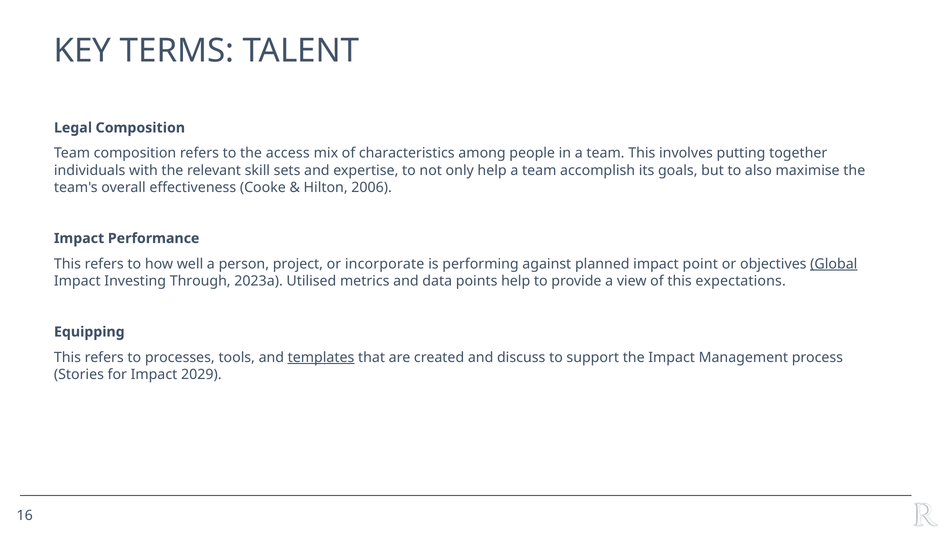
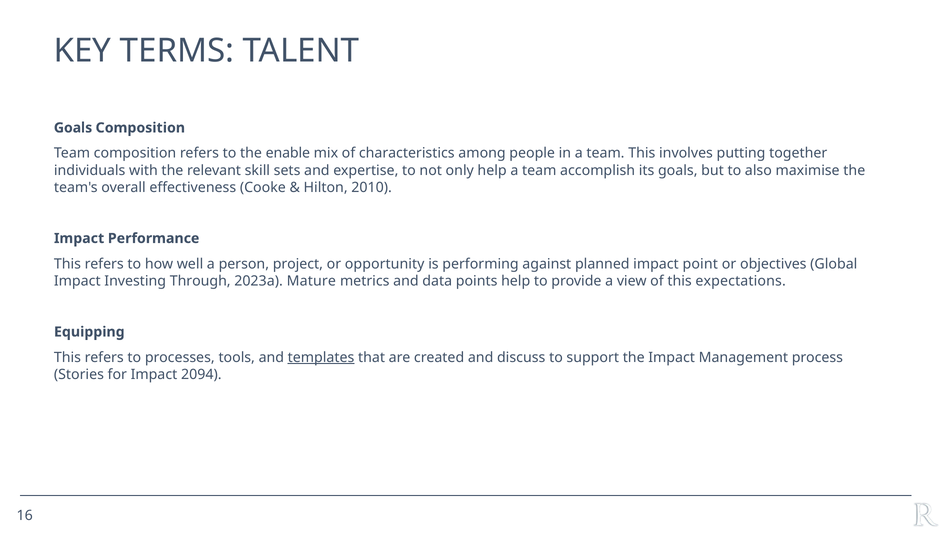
Legal: Legal -> Goals (73, 128)
access: access -> enable (288, 153)
2006: 2006 -> 2010 (372, 187)
incorporate: incorporate -> opportunity (385, 264)
Global underline: present -> none (834, 264)
Utilised: Utilised -> Mature (311, 281)
2029: 2029 -> 2094 (201, 374)
